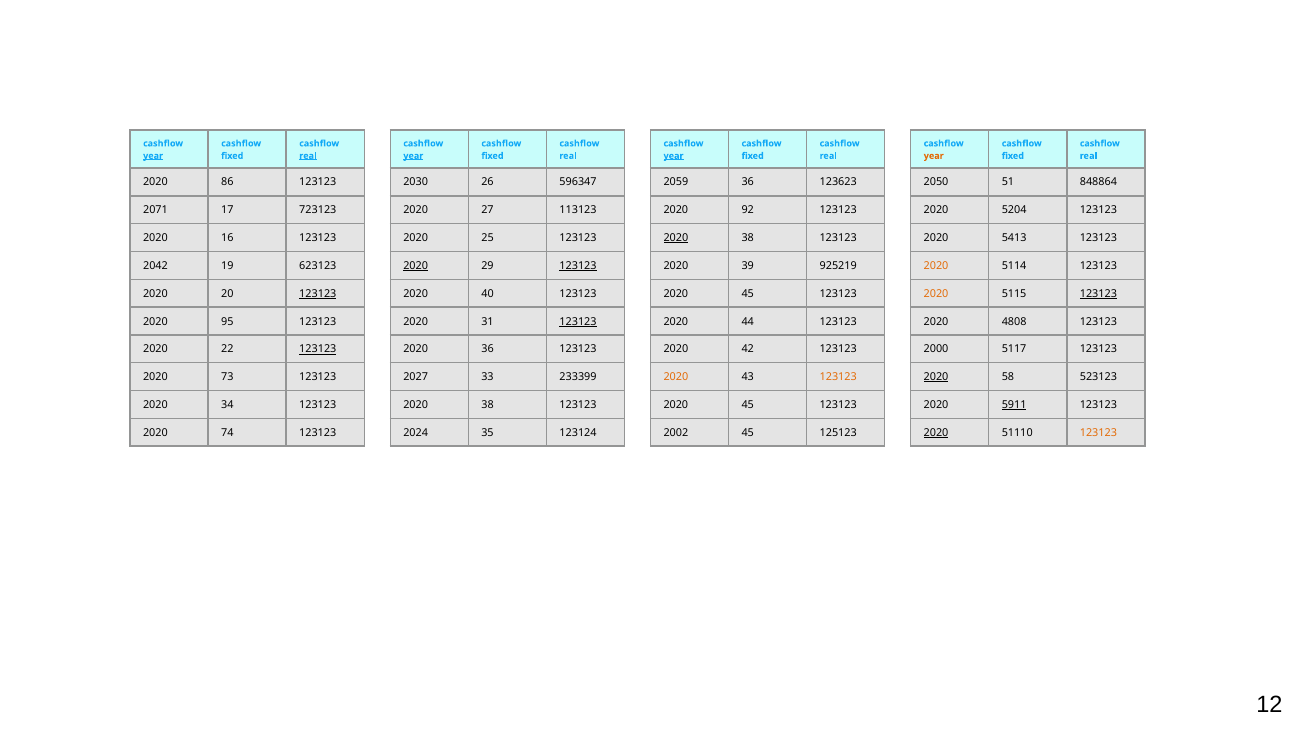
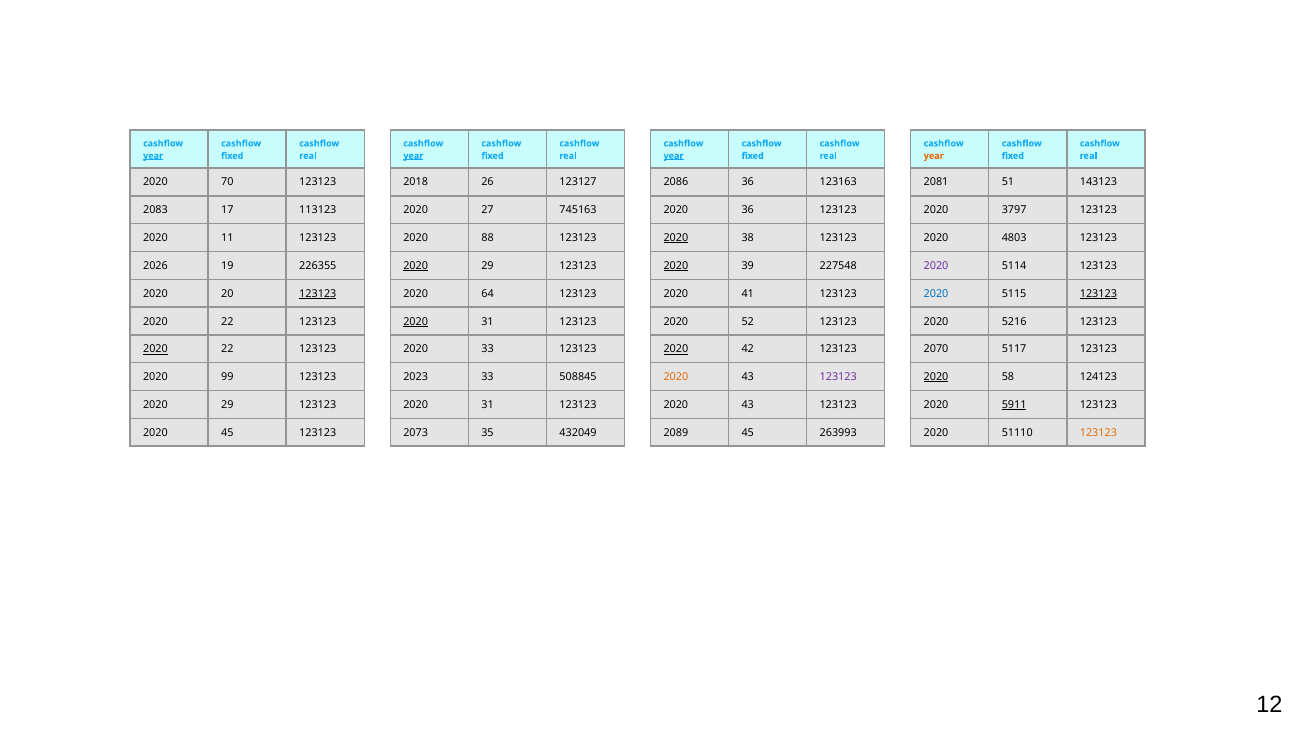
real underline: present -> none (308, 156)
86: 86 -> 70 (227, 182)
2030: 2030 -> 2018 (416, 182)
596347: 596347 -> 123127 (578, 182)
2059: 2059 -> 2086 (676, 182)
123623: 123623 -> 123163 (838, 182)
2050: 2050 -> 2081 (936, 182)
848864: 848864 -> 143123 (1098, 182)
2071: 2071 -> 2083 (155, 210)
723123: 723123 -> 113123 (318, 210)
113123: 113123 -> 745163 (578, 210)
2020 92: 92 -> 36 (748, 210)
5204: 5204 -> 3797 (1014, 210)
16: 16 -> 11 (227, 238)
25: 25 -> 88 (488, 238)
5413: 5413 -> 4803 (1014, 238)
2042: 2042 -> 2026 (155, 266)
623123: 623123 -> 226355 (318, 266)
123123 underline: present -> none (578, 266)
2020 underline: none -> present (676, 266)
925219: 925219 -> 227548 (838, 266)
2020 colour: orange -> purple (936, 266)
40: 40 -> 64 (488, 294)
45: 45 -> 41 (748, 294)
2020 colour: orange -> blue (936, 294)
95: 95 -> 22 (227, 321)
2020 underline: none -> present (416, 321)
123123 underline: present -> none (578, 321)
44: 44 -> 52 (748, 321)
4808: 4808 -> 5216 (1014, 321)
2020 underline: none -> present (155, 349)
123123 underline: present -> none (318, 349)
2020 36: 36 -> 33 (488, 349)
2020 underline: none -> present (676, 349)
2000: 2000 -> 2070 (936, 349)
73: 73 -> 99 (227, 377)
2027: 2027 -> 2023 (416, 377)
233399: 233399 -> 508845 (578, 377)
123123 colour: orange -> purple (838, 377)
523123: 523123 -> 124123 (1098, 377)
34: 34 -> 29 (227, 405)
38: 38 -> 31 (488, 405)
45: 45 -> 43 (748, 405)
2020 74: 74 -> 45 (227, 433)
2024: 2024 -> 2073 (416, 433)
123124: 123124 -> 432049 (578, 433)
2002: 2002 -> 2089 (676, 433)
125123: 125123 -> 263993 (838, 433)
2020 underline: present -> none (936, 433)
